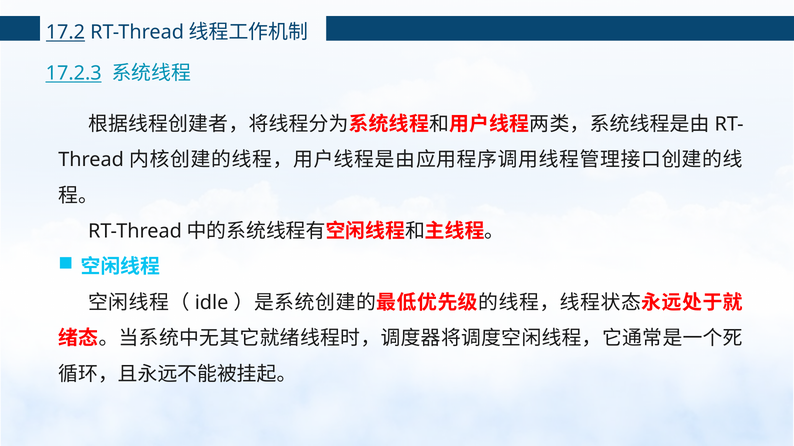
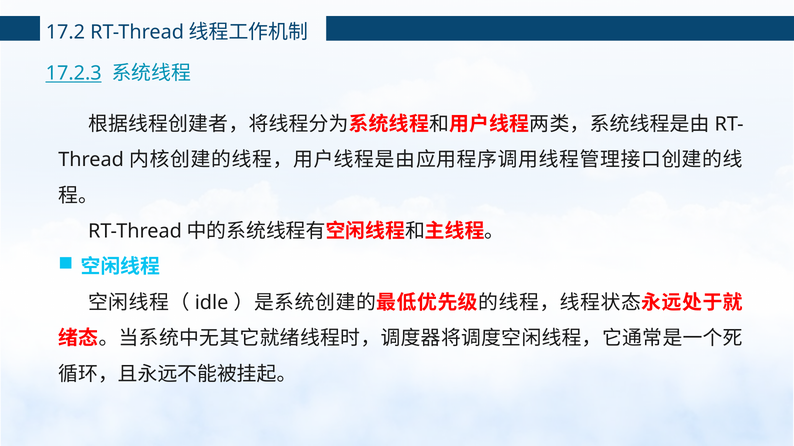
17.2 underline: present -> none (65, 32)
